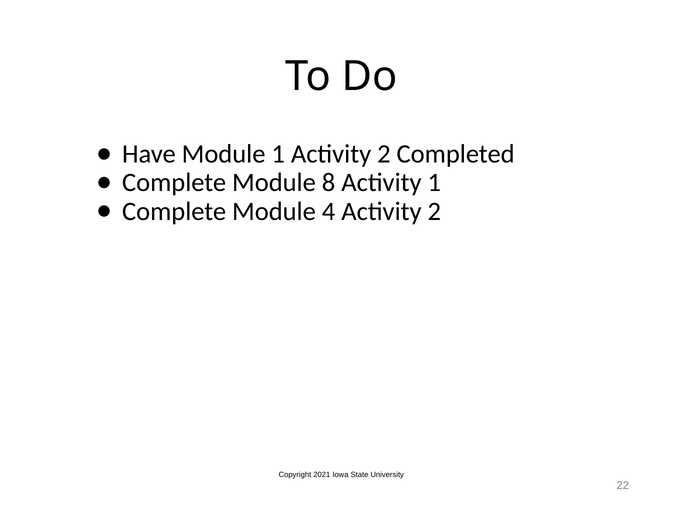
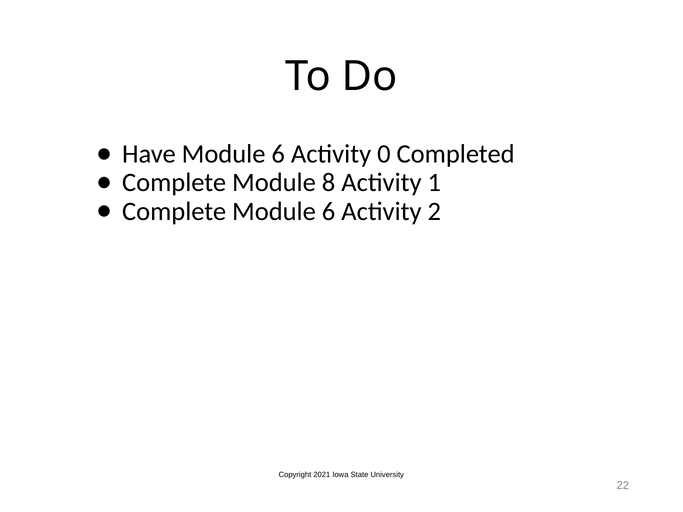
Have Module 1: 1 -> 6 (278, 154)
2: 2 -> 0 (384, 154)
Complete Module 4: 4 -> 6 (329, 211)
